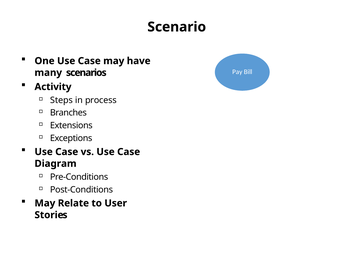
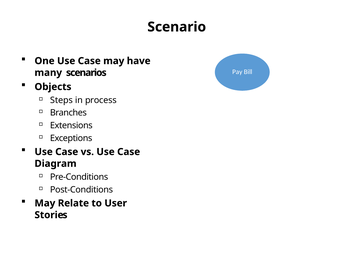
Activity: Activity -> Objects (53, 87)
